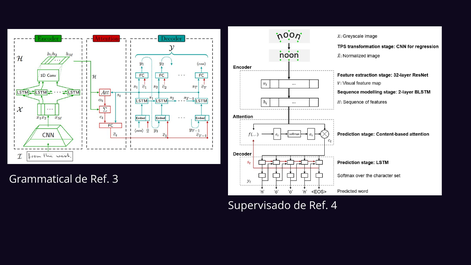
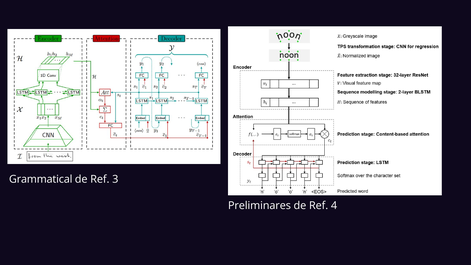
Supervisado: Supervisado -> Preliminares (259, 206)
